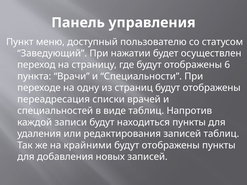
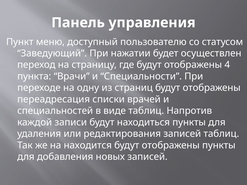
6: 6 -> 4 (227, 65)
крайними: крайними -> находится (88, 145)
